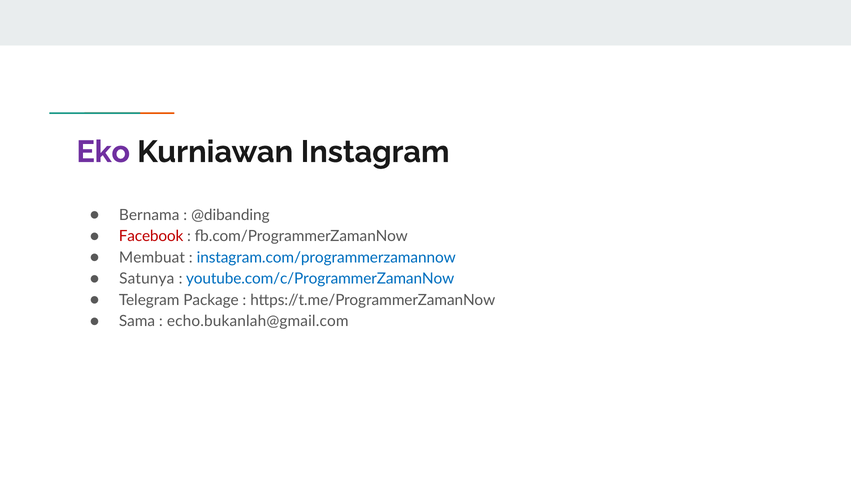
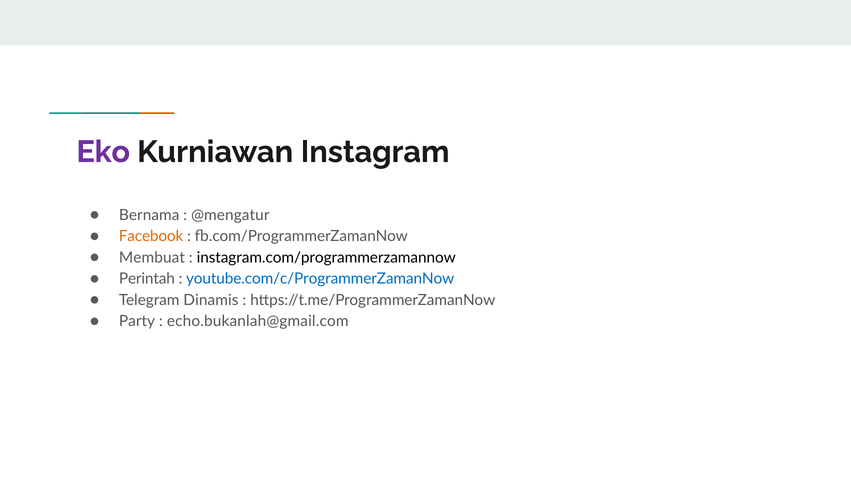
@dibanding: @dibanding -> @mengatur (230, 215)
Facebook colour: red -> orange (151, 236)
instagram.com/programmerzamannow colour: blue -> black (326, 257)
Satunya: Satunya -> Perintah (147, 279)
Package: Package -> Dinamis (211, 300)
Sama: Sama -> Party (137, 321)
